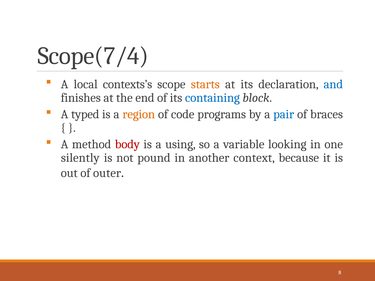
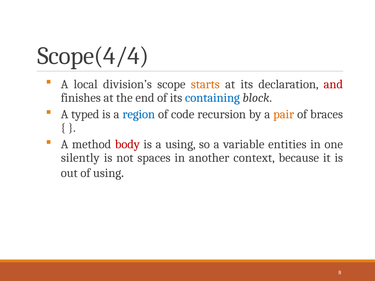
Scope(7/4: Scope(7/4 -> Scope(4/4 (93, 56)
contexts’s: contexts’s -> division’s (127, 84)
and colour: blue -> red (333, 84)
region colour: orange -> blue (139, 114)
programs: programs -> recursion (222, 114)
pair colour: blue -> orange (284, 114)
looking: looking -> entities (287, 144)
pound: pound -> spaces (154, 158)
of outer: outer -> using (107, 173)
